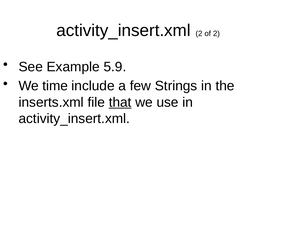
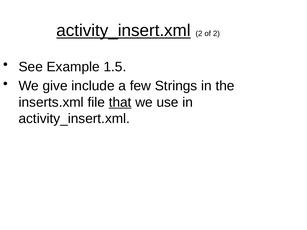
activity_insert.xml underline: none -> present (124, 31)
5.9: 5.9 -> 1.5 (115, 67)
time: time -> give (55, 86)
